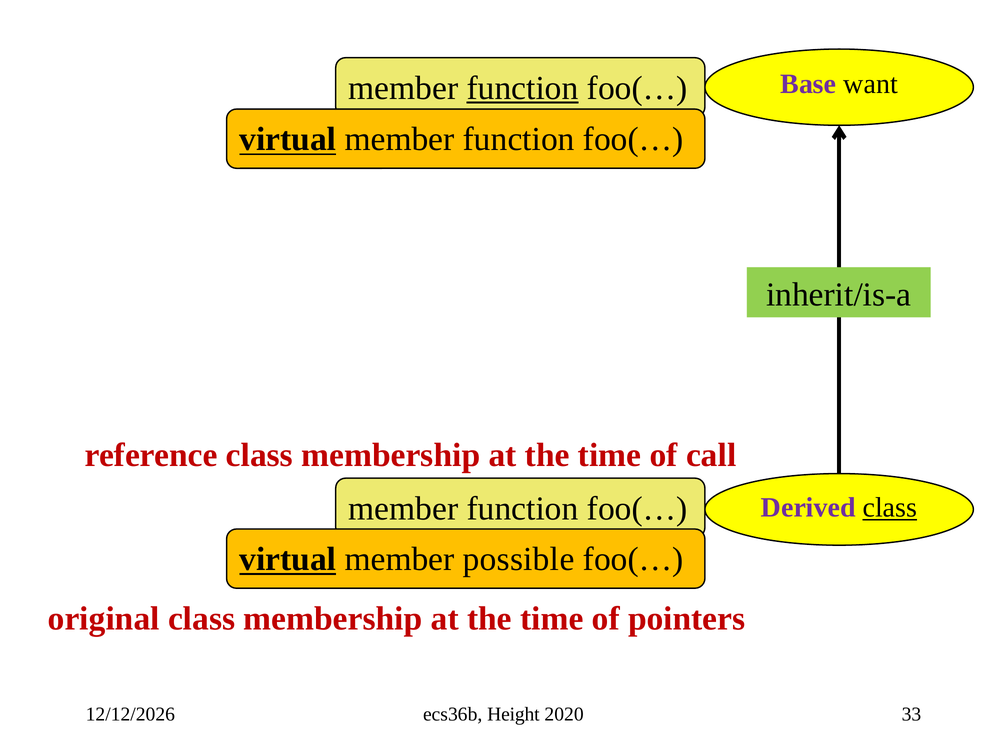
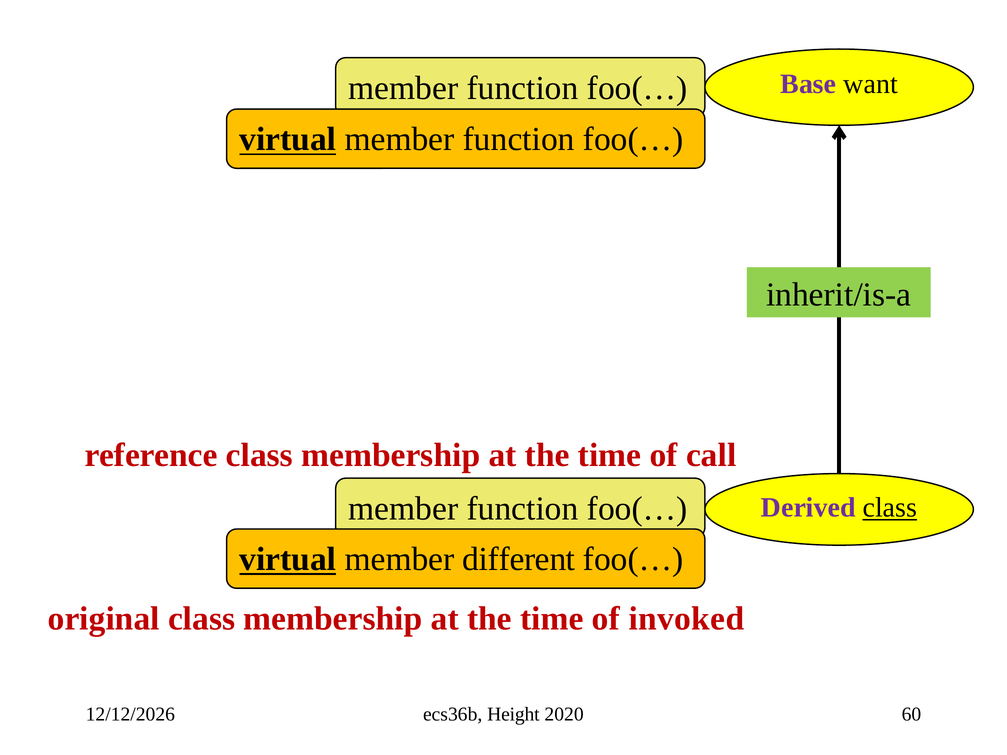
function underline: present -> none (523, 88)
possible: possible -> different (519, 559)
pointers: pointers -> invoked (686, 619)
33: 33 -> 60 (911, 715)
